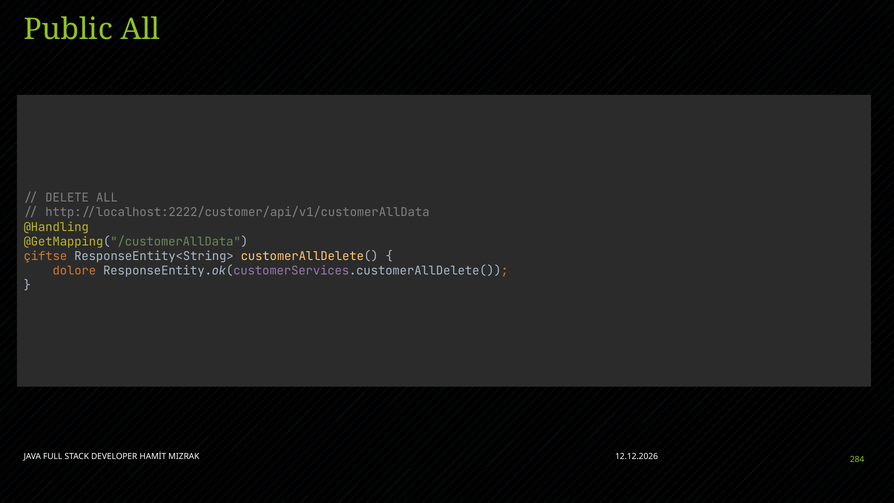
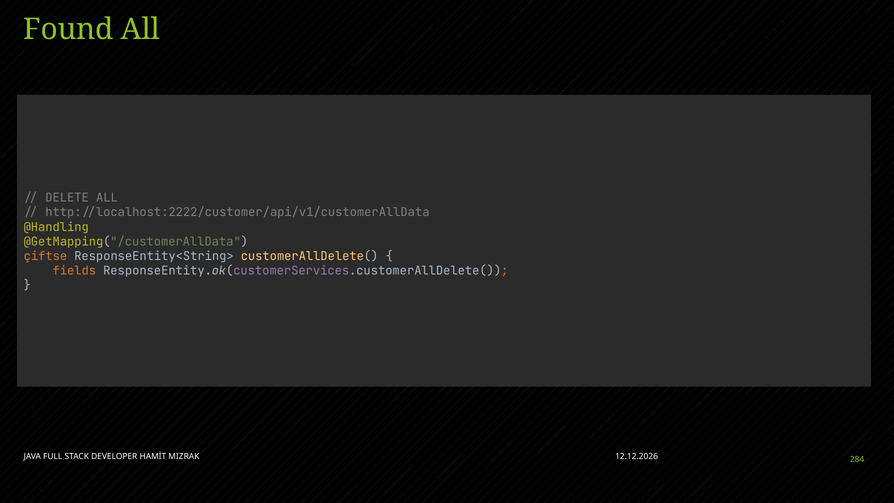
Public: Public -> Found (68, 30)
dolore: dolore -> fields (74, 271)
